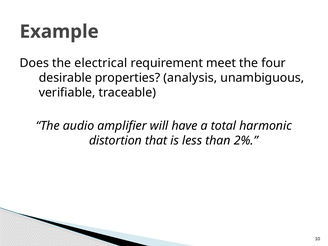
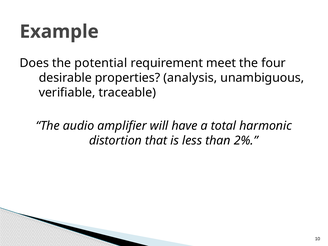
electrical: electrical -> potential (101, 63)
